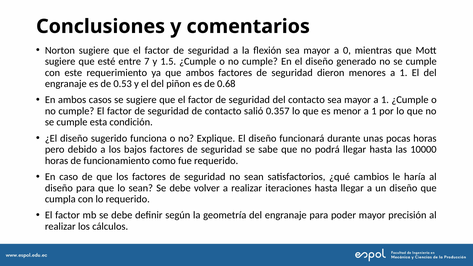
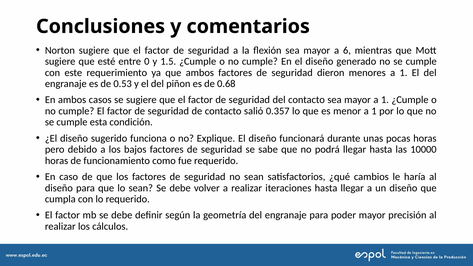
0: 0 -> 6 (347, 50)
7: 7 -> 0 (147, 61)
